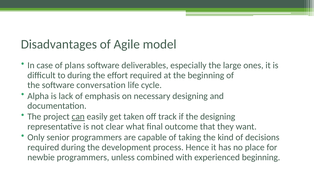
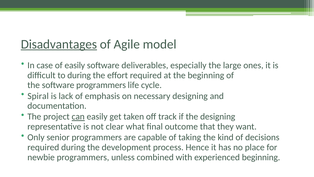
Disadvantages underline: none -> present (59, 44)
of plans: plans -> easily (75, 65)
software conversation: conversation -> programmers (101, 85)
Alpha: Alpha -> Spiral (38, 96)
